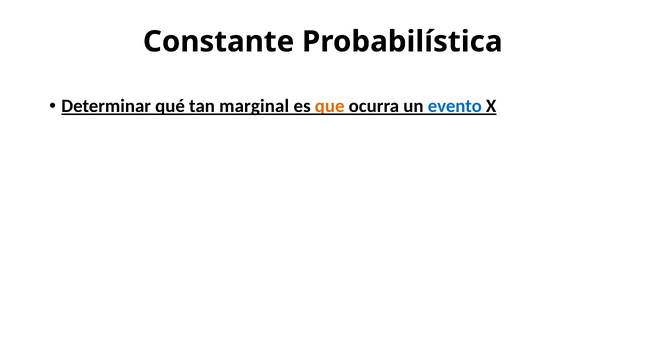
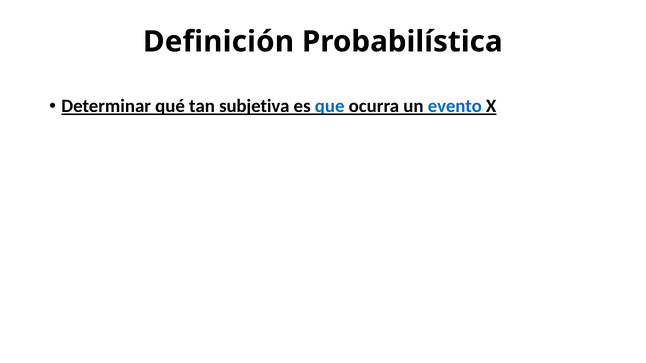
Constante: Constante -> Definición (218, 42)
marginal: marginal -> subjetiva (254, 106)
que colour: orange -> blue (330, 106)
